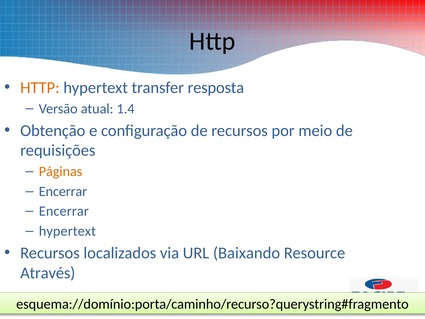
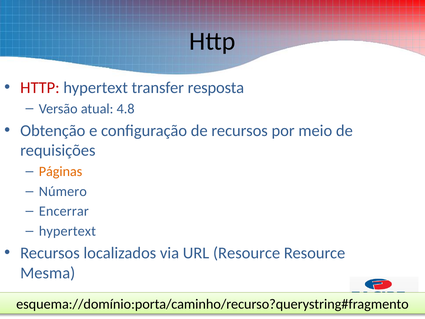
HTTP colour: orange -> red (40, 88)
1.4: 1.4 -> 4.8 (126, 109)
Encerrar: Encerrar -> Número (63, 191)
URL Baixando: Baixando -> Resource (247, 253)
Através: Através -> Mesma (48, 273)
